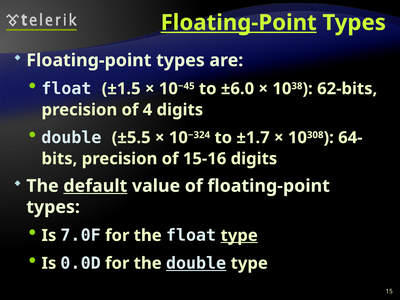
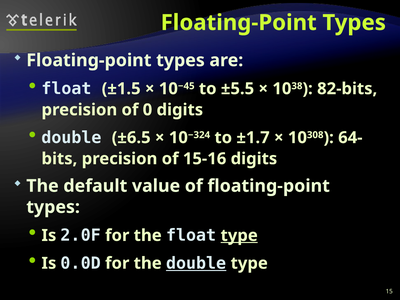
Floating-Point underline: present -> none (239, 23)
±6.0: ±6.0 -> ±5.5 (238, 89)
62-bits: 62-bits -> 82-bits (347, 89)
4: 4 -> 0 (147, 110)
±5.5: ±5.5 -> ±6.5 (131, 138)
default underline: present -> none (95, 186)
7.0F: 7.0F -> 2.0F (81, 235)
